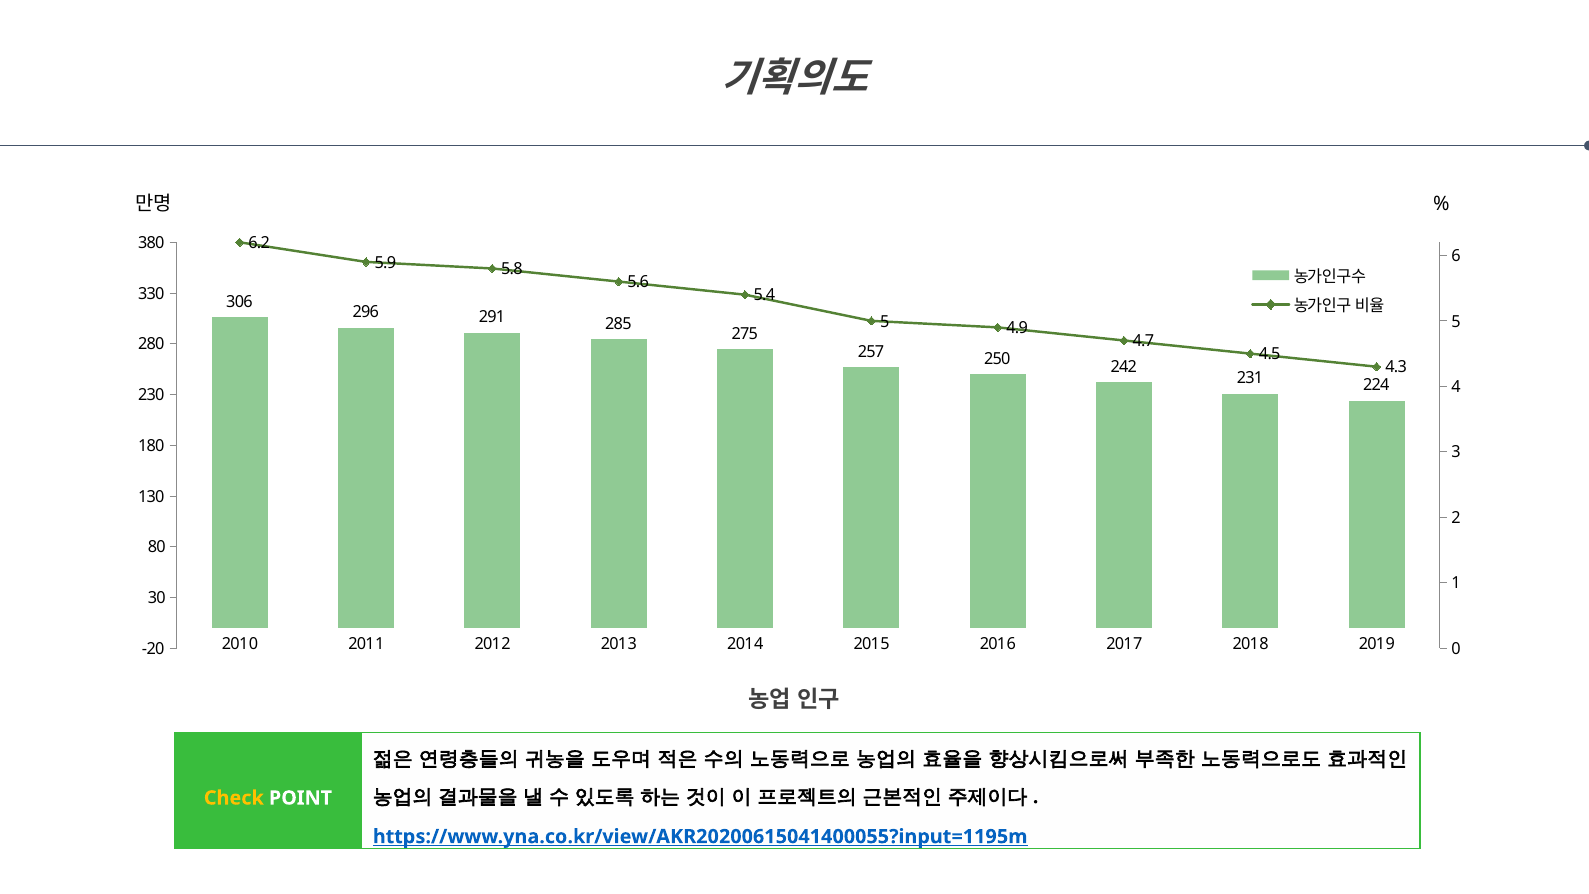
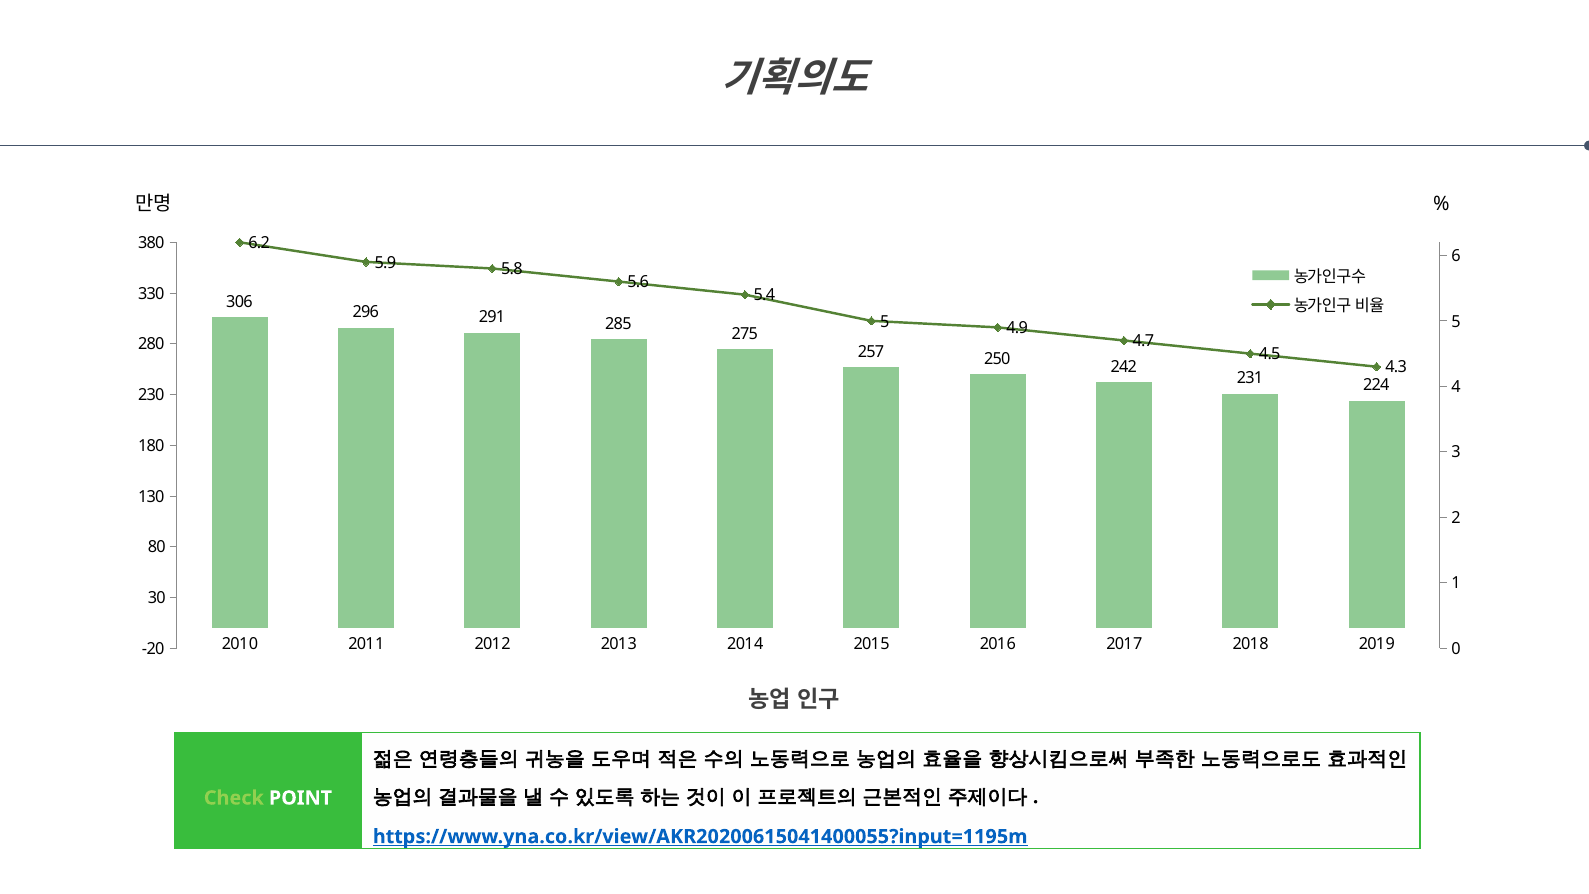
Check colour: yellow -> light green (234, 798)
